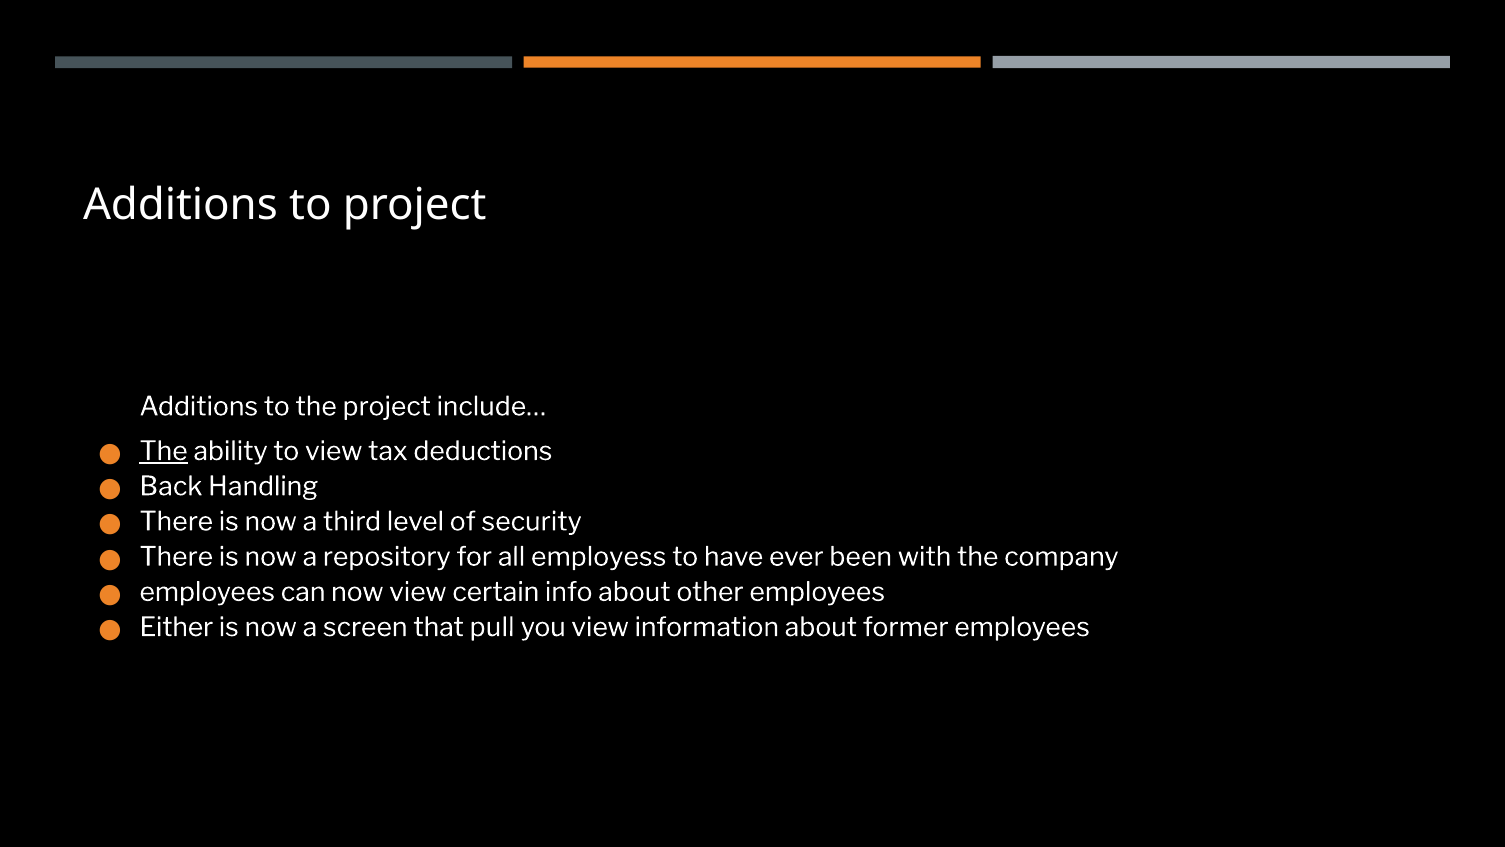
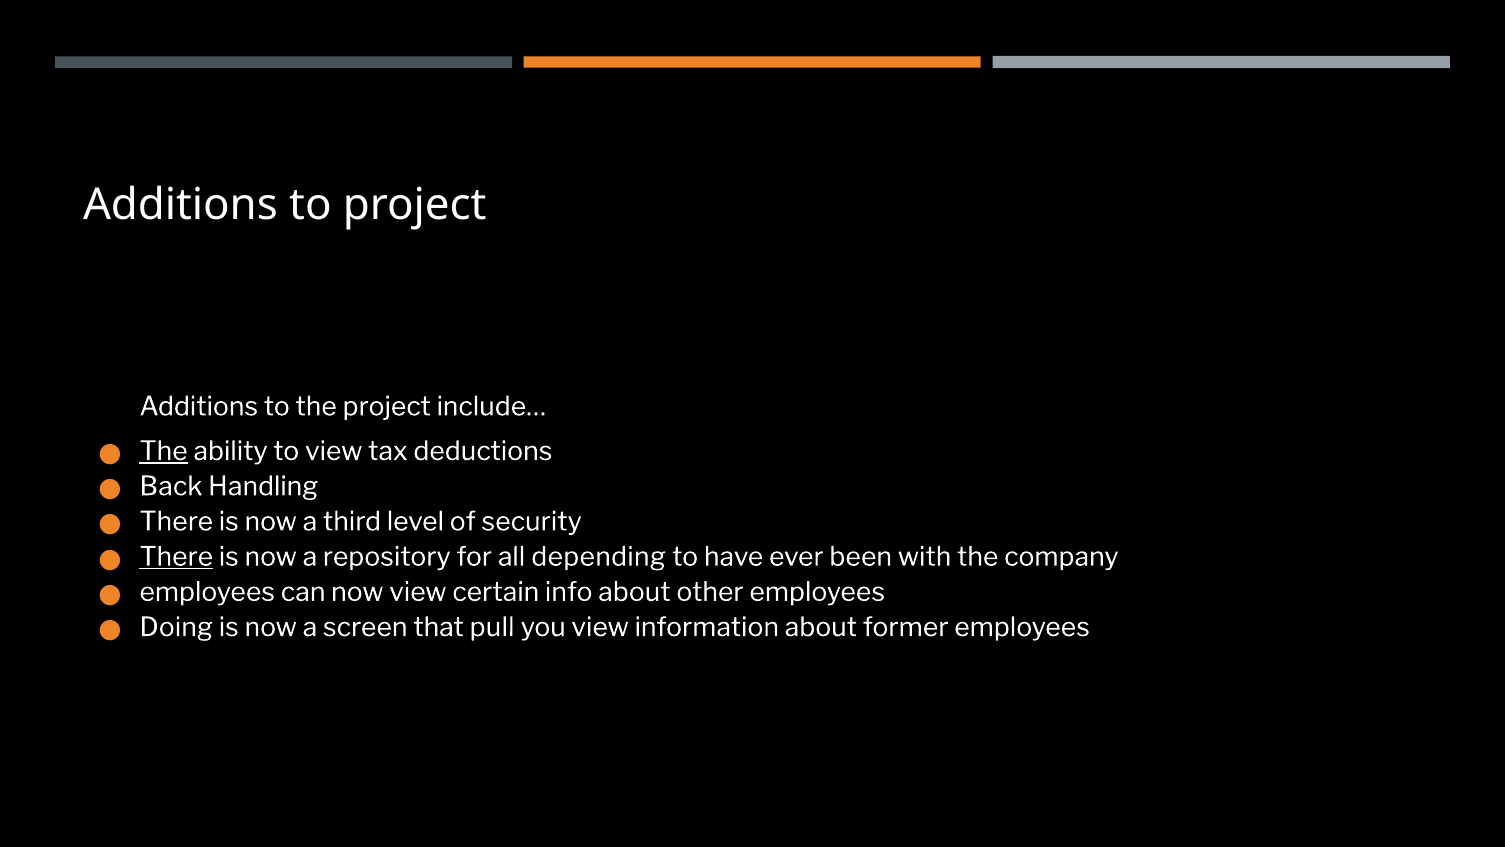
There underline: none -> present (176, 557)
employess: employess -> depending (599, 557)
Either: Either -> Doing (176, 627)
